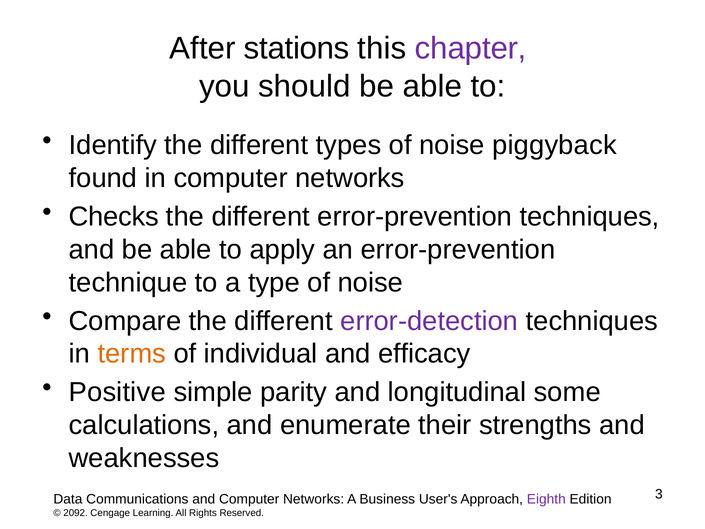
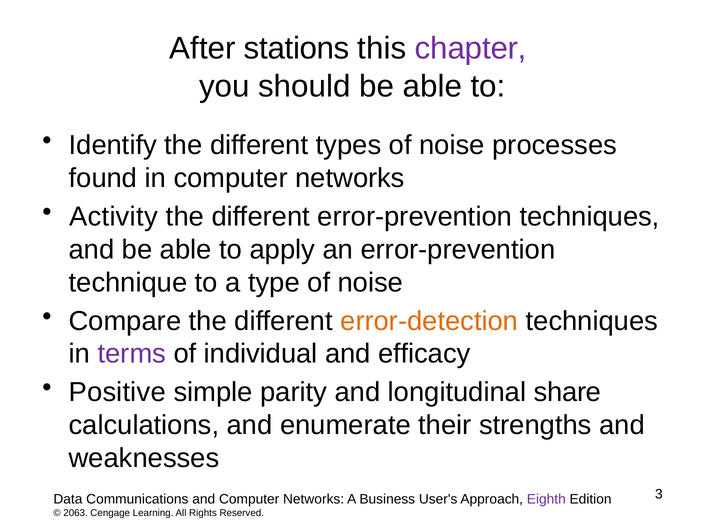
piggyback: piggyback -> processes (555, 145)
Checks: Checks -> Activity (113, 217)
error-detection colour: purple -> orange (429, 321)
terms colour: orange -> purple (132, 354)
some: some -> share (567, 392)
2092: 2092 -> 2063 (76, 513)
